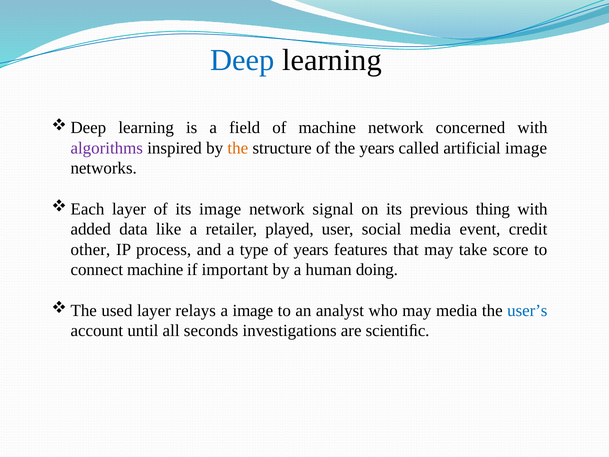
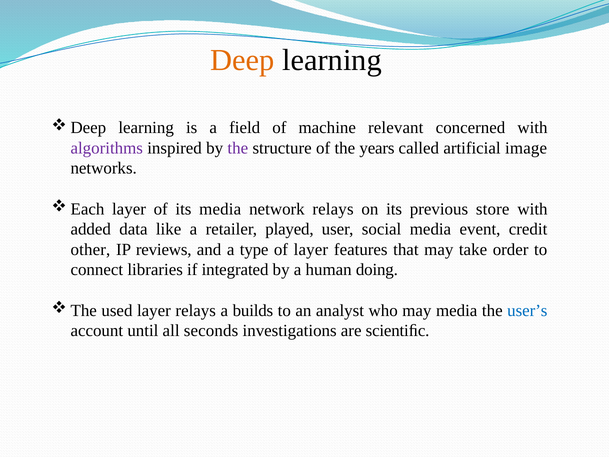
Deep colour: blue -> orange (243, 60)
machine network: network -> relevant (396, 128)
the colour: orange -> purple (238, 148)
its image: image -> media (220, 209)
network signal: signal -> relays (333, 209)
thing: thing -> store (493, 209)
process: process -> reviews (164, 249)
of years: years -> layer (311, 249)
score: score -> order (511, 249)
connect machine: machine -> libraries (155, 270)
important: important -> integrated (235, 270)
a image: image -> builds (253, 310)
